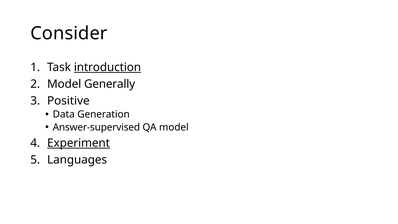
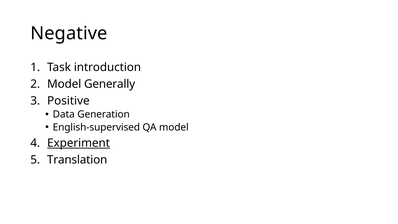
Consider: Consider -> Negative (69, 33)
introduction underline: present -> none (107, 67)
Answer-supervised: Answer-supervised -> English-supervised (96, 127)
Languages: Languages -> Translation (77, 160)
